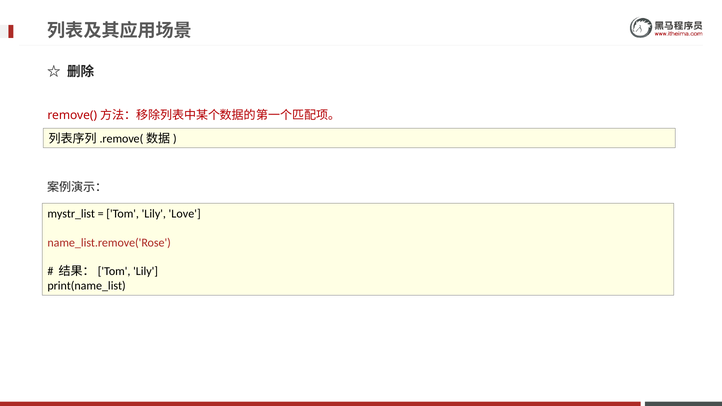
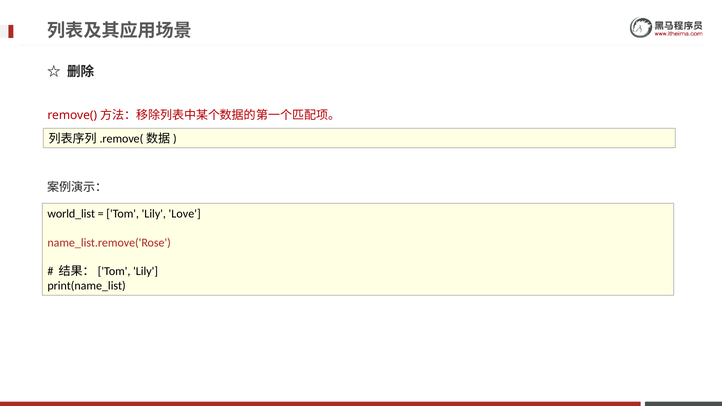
mystr_list: mystr_list -> world_list (71, 214)
